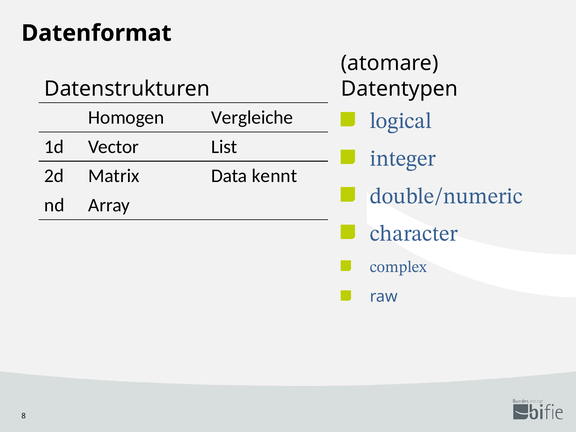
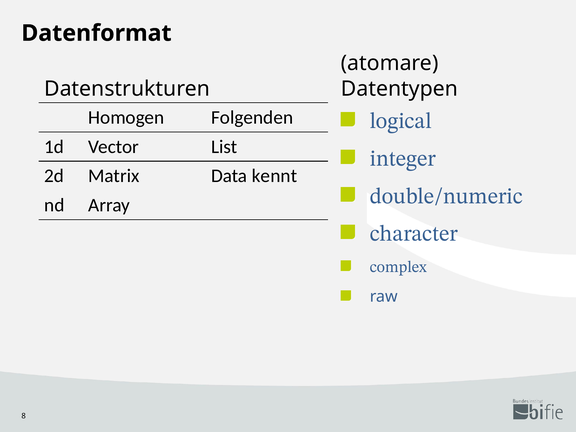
Vergleiche: Vergleiche -> Folgenden (252, 118)
